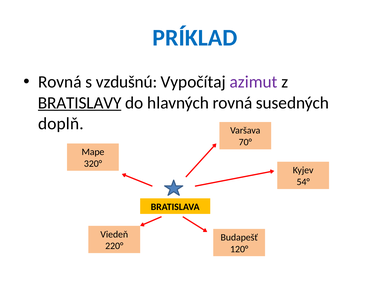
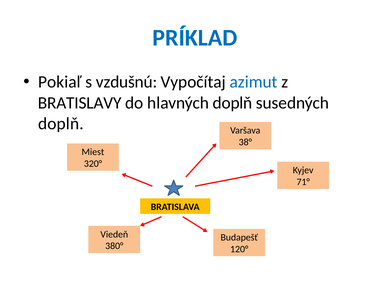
Rovná: Rovná -> Pokiaľ (60, 82)
azimut colour: purple -> blue (254, 82)
BRATISLAVY underline: present -> none (80, 103)
hlavných rovná: rovná -> doplň (232, 103)
70°: 70° -> 38° (245, 142)
Mape: Mape -> Miest (93, 152)
54°: 54° -> 71° (303, 182)
220°: 220° -> 380° (114, 246)
